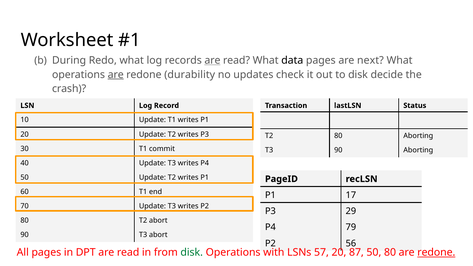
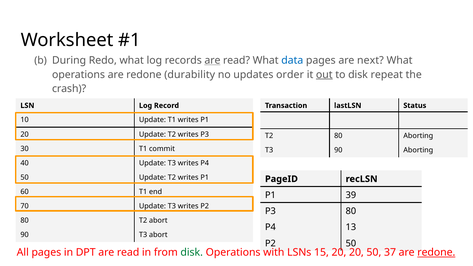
data colour: black -> blue (292, 60)
are underline: present -> none (116, 75)
check: check -> order (290, 75)
out underline: none -> present (324, 75)
decide: decide -> repeat (387, 75)
17: 17 -> 39 (351, 195)
P3 29: 29 -> 80 (351, 211)
79: 79 -> 13 (351, 227)
P2 56: 56 -> 50 (351, 243)
57: 57 -> 15 (321, 252)
20 87: 87 -> 20 (356, 252)
50 80: 80 -> 37 (390, 252)
